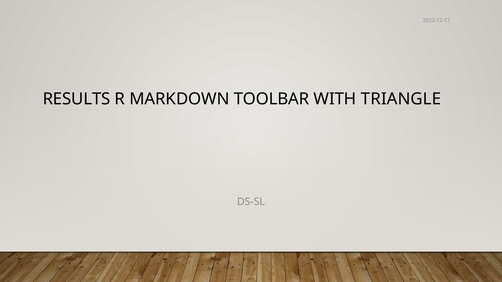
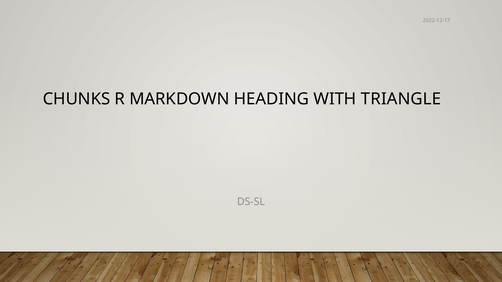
RESULTS: RESULTS -> CHUNKS (76, 99)
TOOLBAR: TOOLBAR -> HEADING (271, 99)
